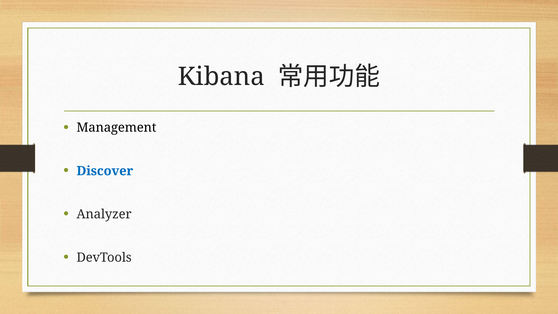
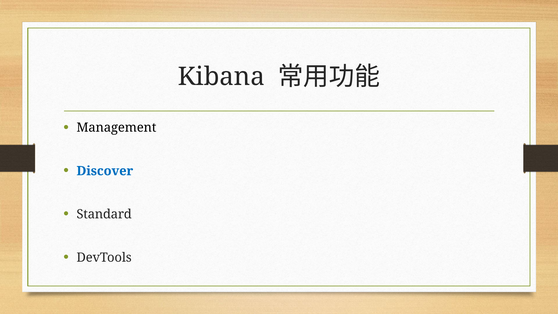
Analyzer: Analyzer -> Standard (104, 214)
